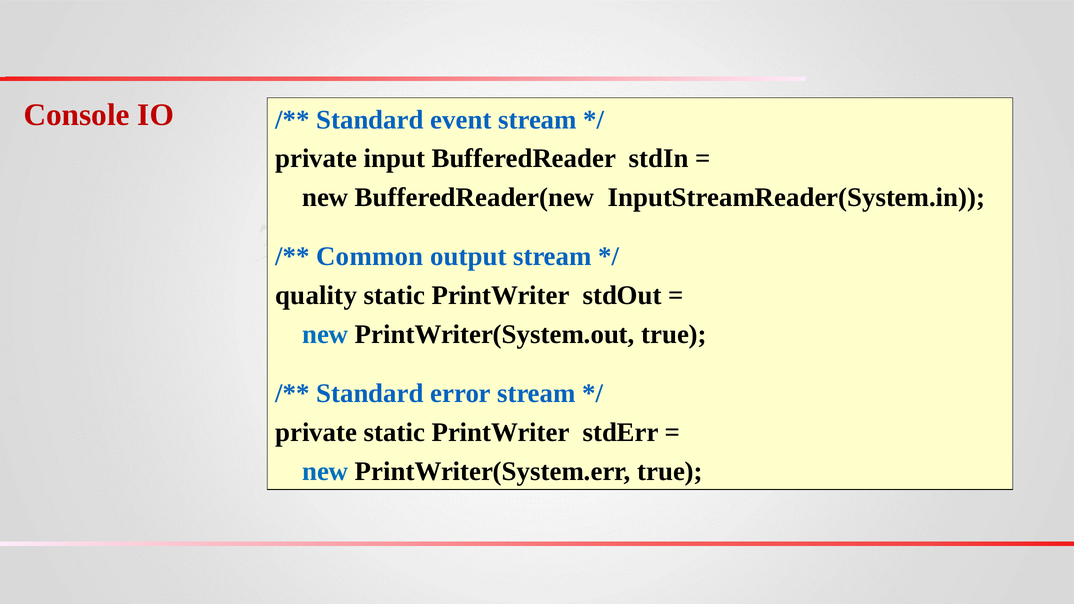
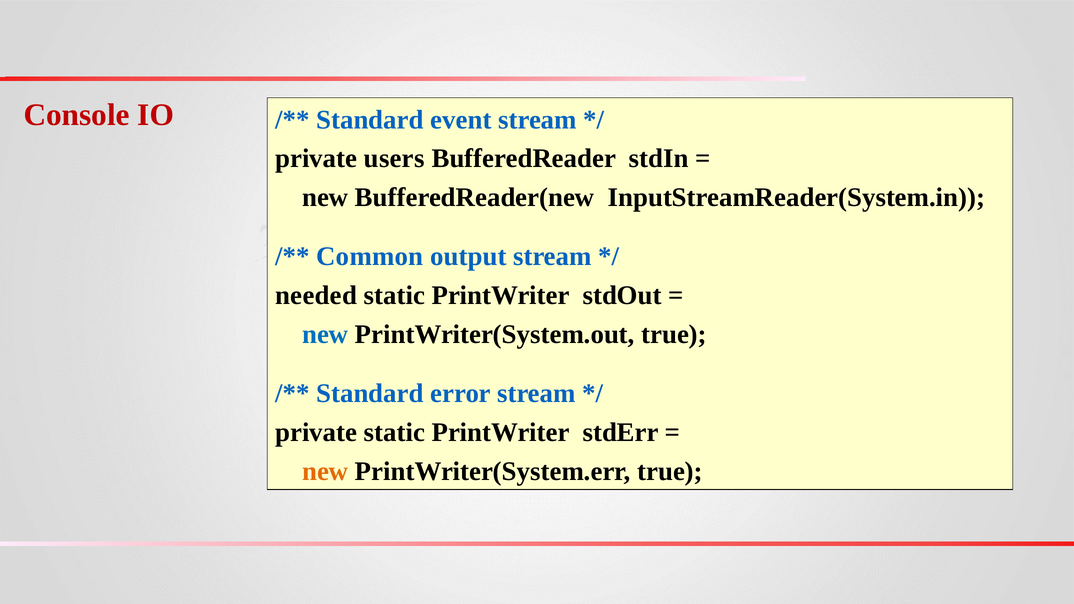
input: input -> users (394, 159)
quality: quality -> needed (316, 296)
new colour: blue -> orange (325, 472)
